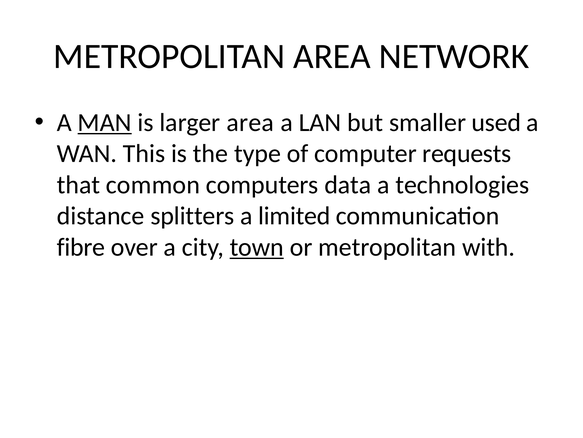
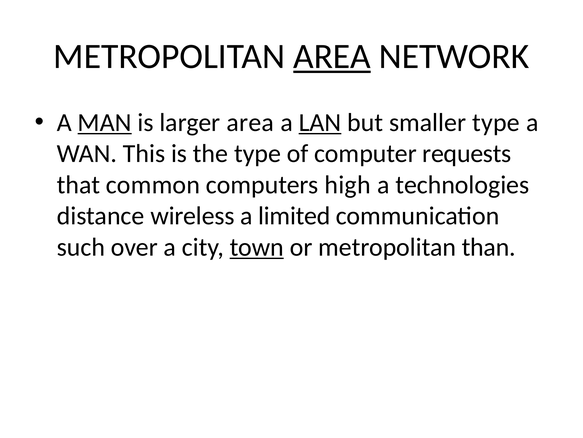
AREA underline: none -> present (332, 56)
LAN underline: none -> present (320, 122)
smaller used: used -> type (496, 122)
data: data -> high (348, 185)
splitters: splitters -> wireless (192, 216)
fibre: fibre -> such (81, 247)
with: with -> than (489, 247)
